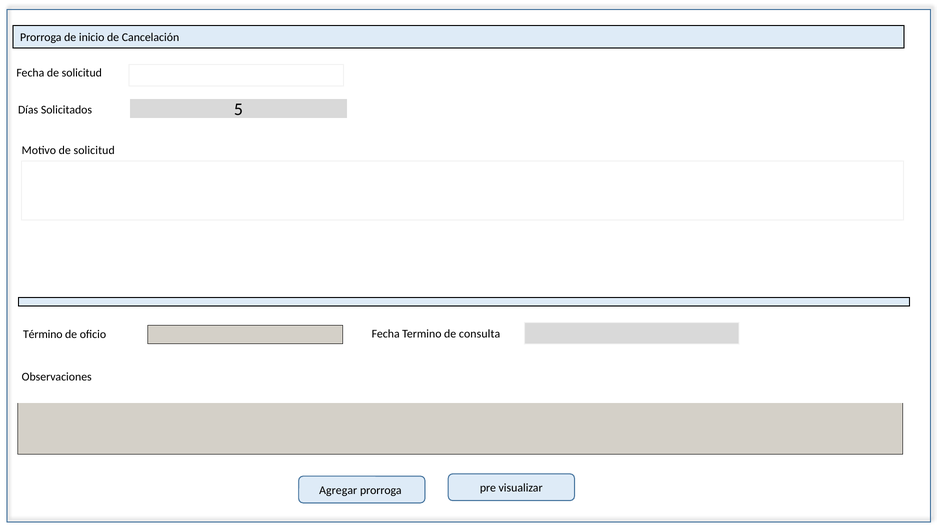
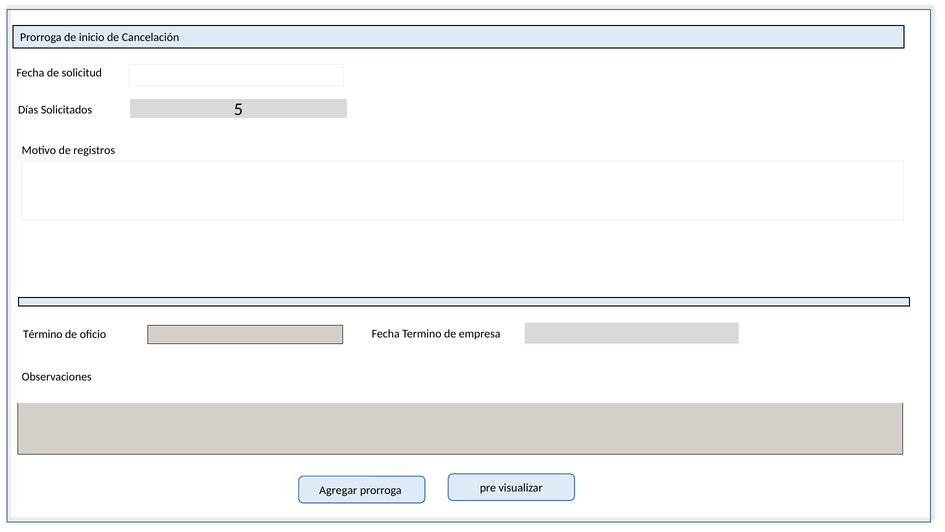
Motivo de solicitud: solicitud -> registros (94, 150)
consulta: consulta -> empresa (480, 333)
